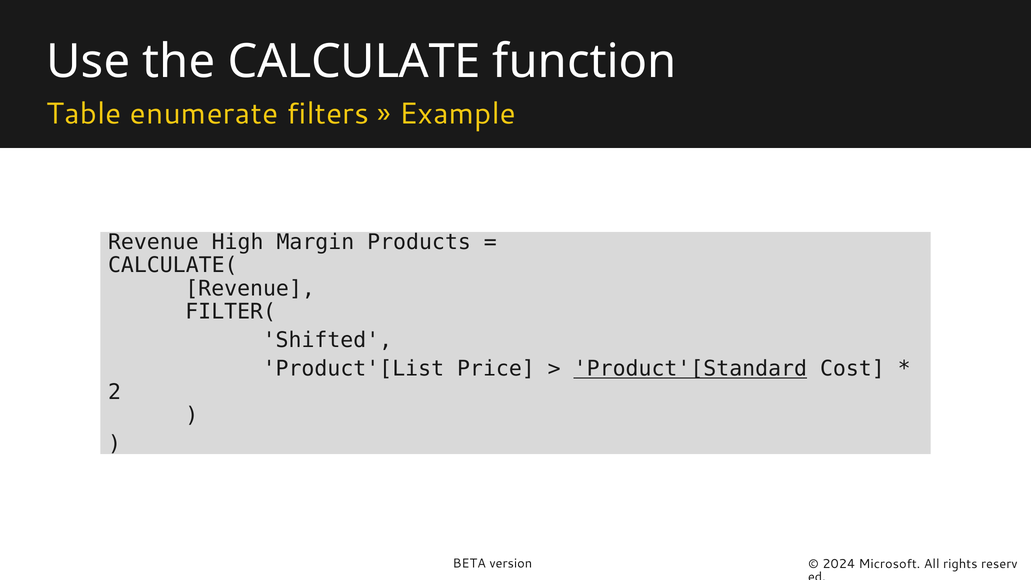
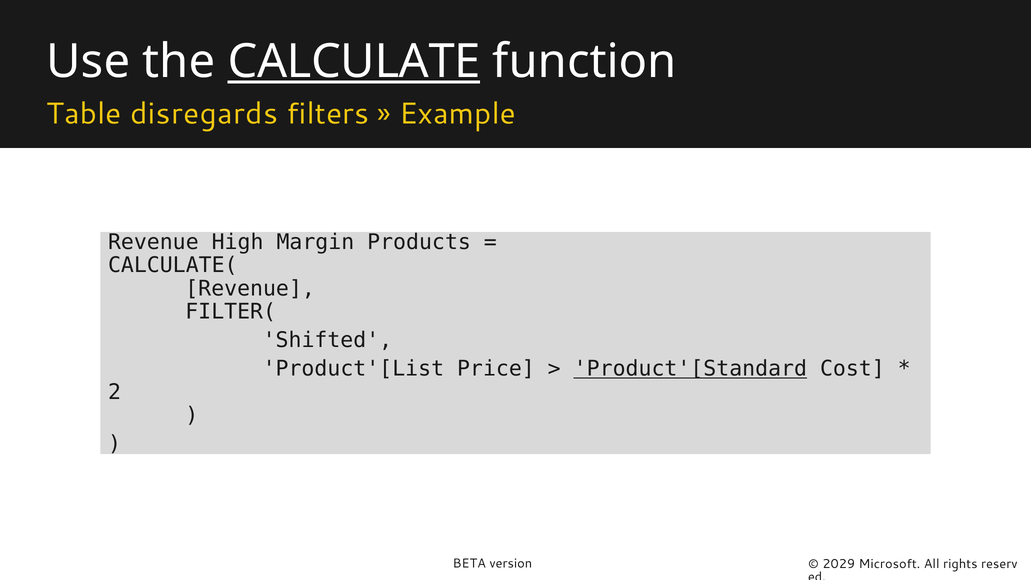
CALCULATE underline: none -> present (354, 62)
enumerate: enumerate -> disregards (204, 114)
2024: 2024 -> 2029 (839, 564)
